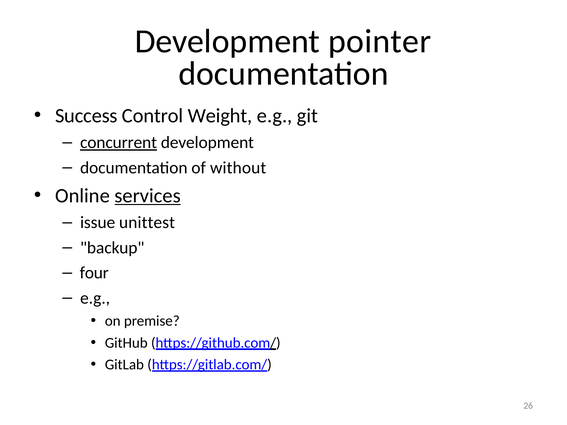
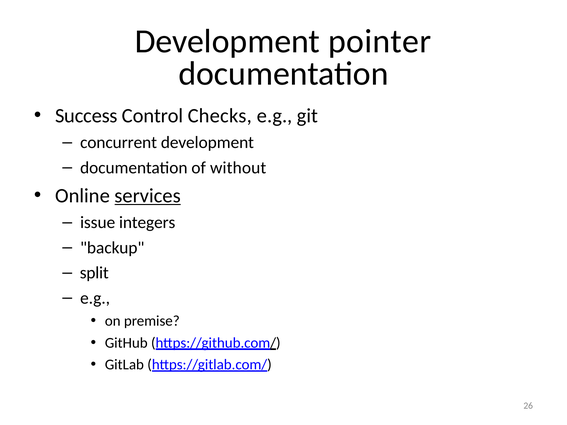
Weight: Weight -> Checks (220, 116)
concurrent underline: present -> none (119, 143)
unittest: unittest -> integers (147, 223)
four: four -> split (94, 273)
